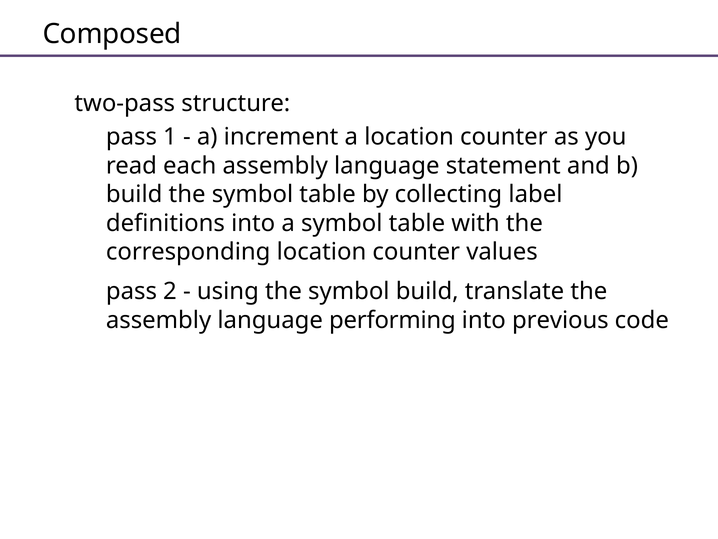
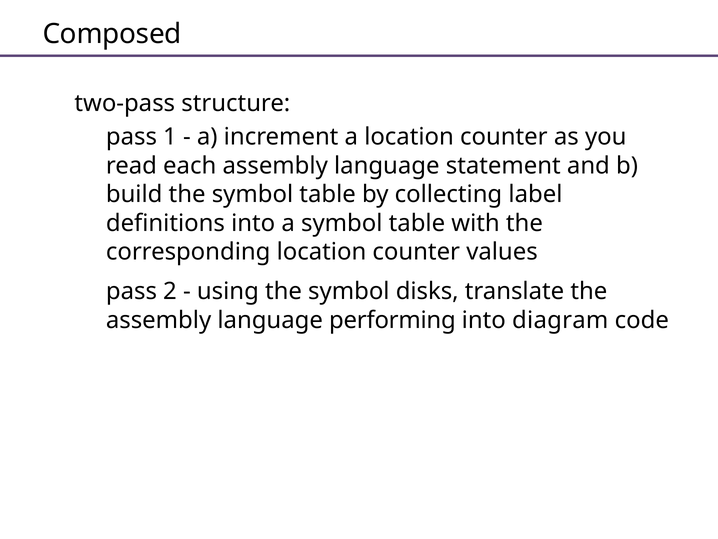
symbol build: build -> disks (427, 291)
previous: previous -> diagram (560, 320)
